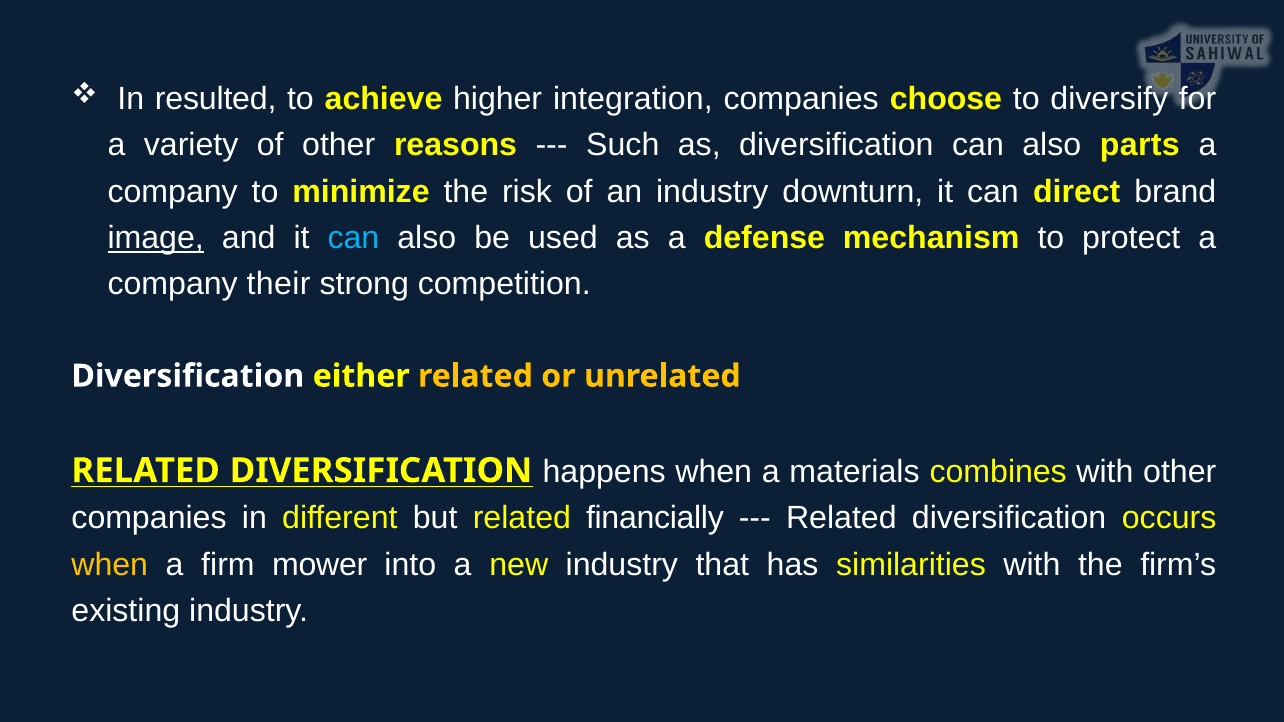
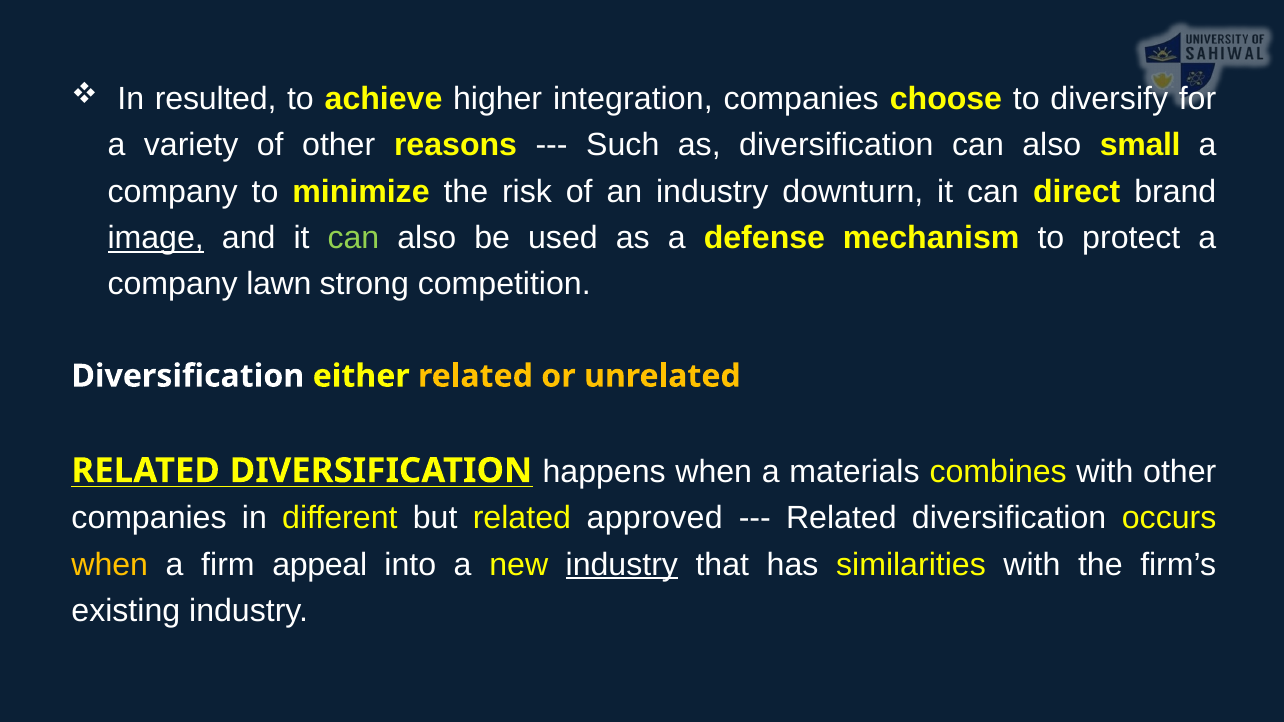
parts: parts -> small (1140, 145)
can colour: light blue -> light green (353, 238)
their: their -> lawn (279, 284)
financially: financially -> approved (655, 518)
mower: mower -> appeal (320, 565)
industry underline: none -> present (622, 565)
